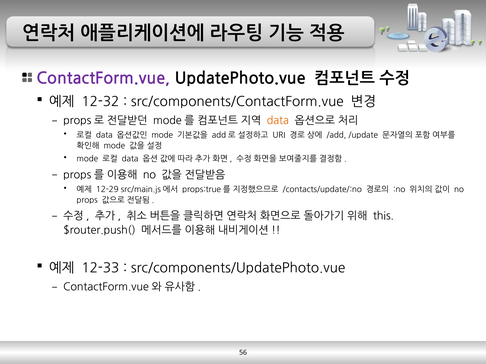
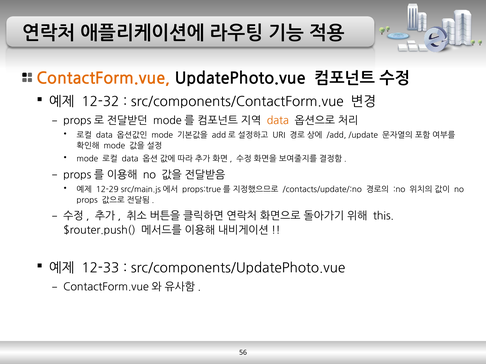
ContactForm.vue colour: purple -> orange (103, 79)
